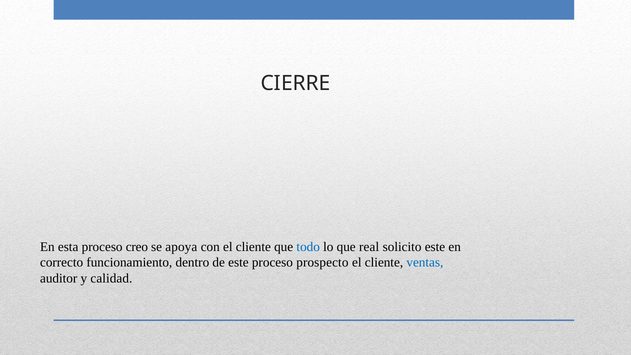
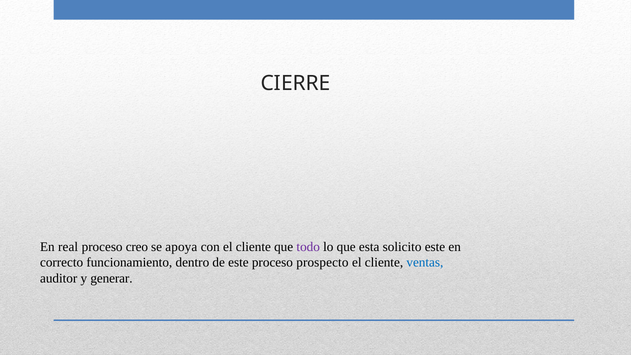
esta: esta -> real (68, 247)
todo colour: blue -> purple (308, 247)
real: real -> esta (369, 247)
calidad: calidad -> generar (112, 278)
